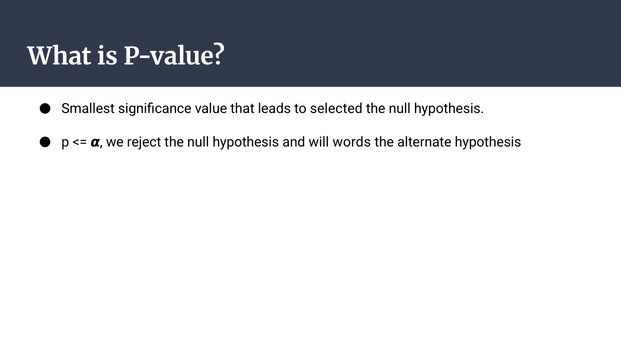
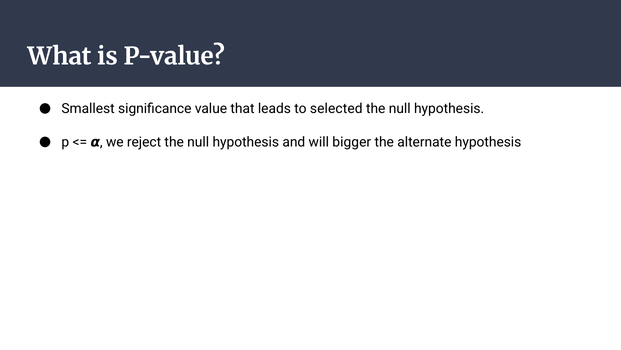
words: words -> bigger (352, 142)
